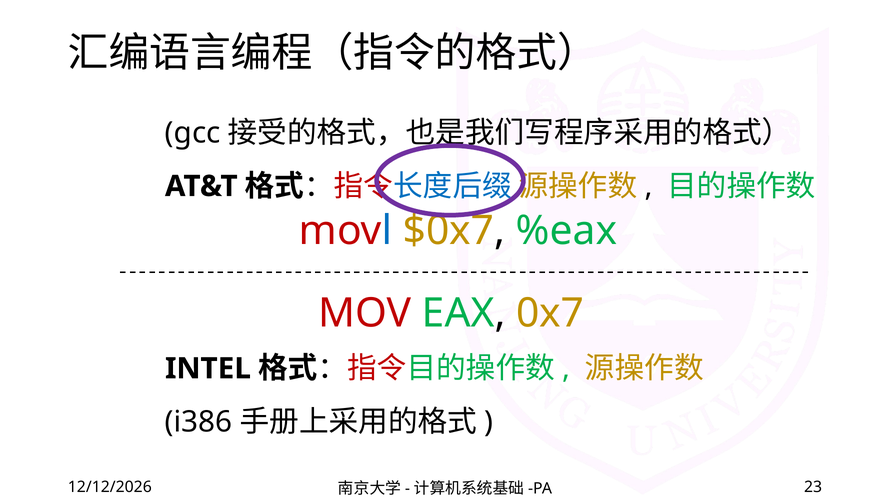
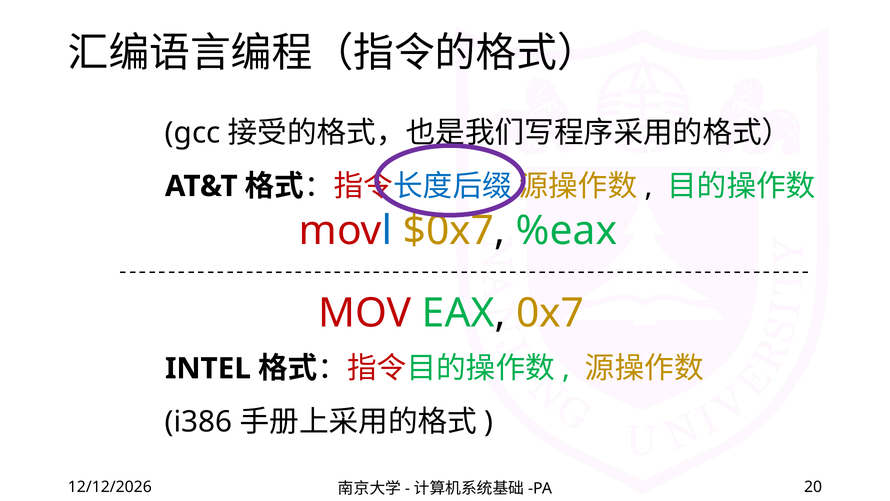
23: 23 -> 20 (813, 487)
